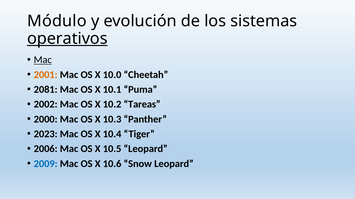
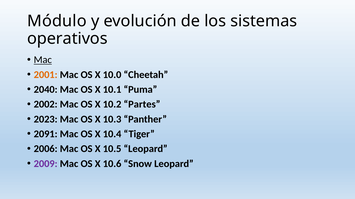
operativos underline: present -> none (67, 39)
2081: 2081 -> 2040 (46, 90)
Tareas: Tareas -> Partes (142, 105)
2000: 2000 -> 2023 (46, 120)
2023: 2023 -> 2091 (46, 134)
2009 colour: blue -> purple (46, 164)
